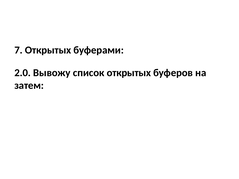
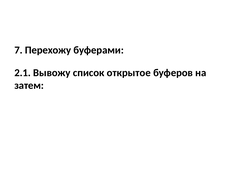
7 Открытых: Открытых -> Перехожу (48, 50)
2.0: 2.0 -> 2.1 (23, 73)
список открытых: открытых -> открытое (129, 73)
